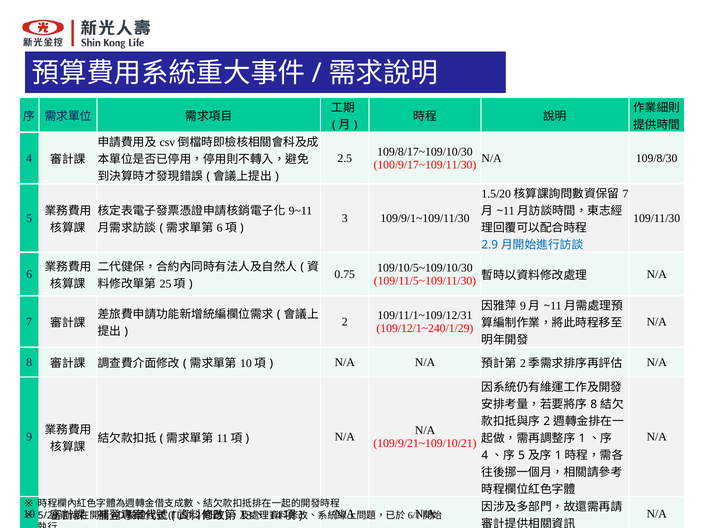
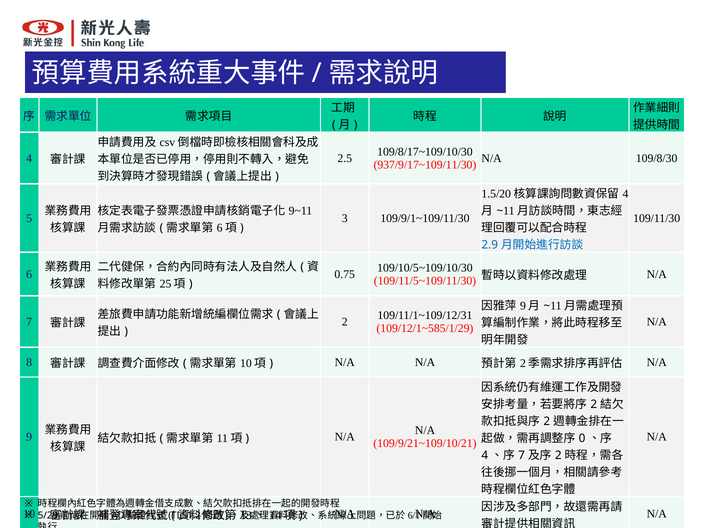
100/9/17~109/11/30: 100/9/17~109/11/30 -> 937/9/17~109/11/30 (425, 165)
7: 7 -> 4 (626, 194)
109/12/1~240/1/29: 109/12/1~240/1/29 -> 109/12/1~585/1/29 (425, 328)
8: 8 -> 2 (594, 404)
1: 1 -> 0 (582, 438)
5: 5 -> 7 (522, 455)
1: 1 -> 2 (558, 455)
